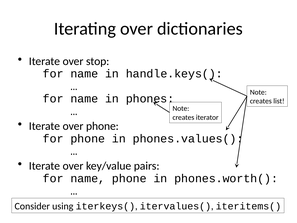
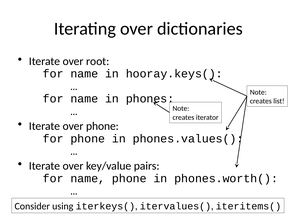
stop: stop -> root (98, 61)
handle.keys(: handle.keys( -> hooray.keys( (174, 74)
